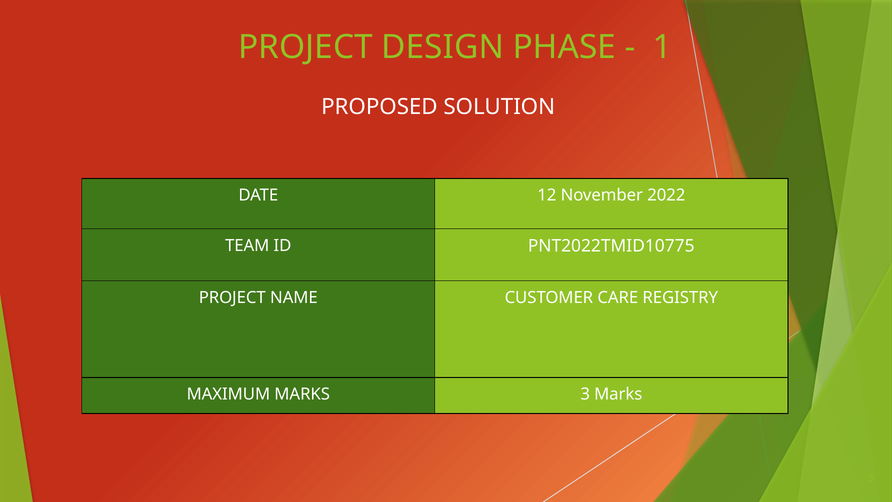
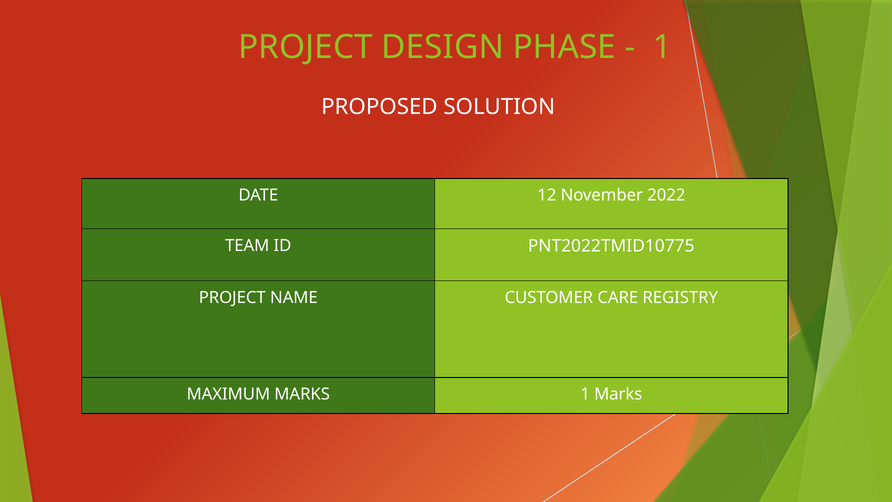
MARKS 3: 3 -> 1 (585, 394)
